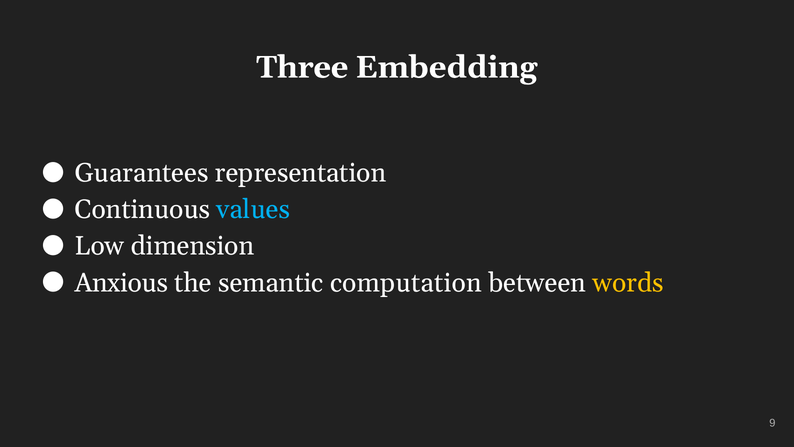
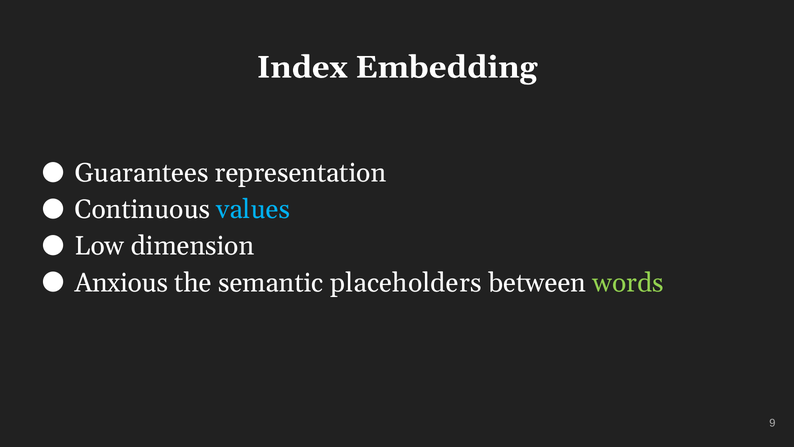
Three: Three -> Index (302, 67)
computation: computation -> placeholders (406, 283)
words colour: yellow -> light green (628, 283)
